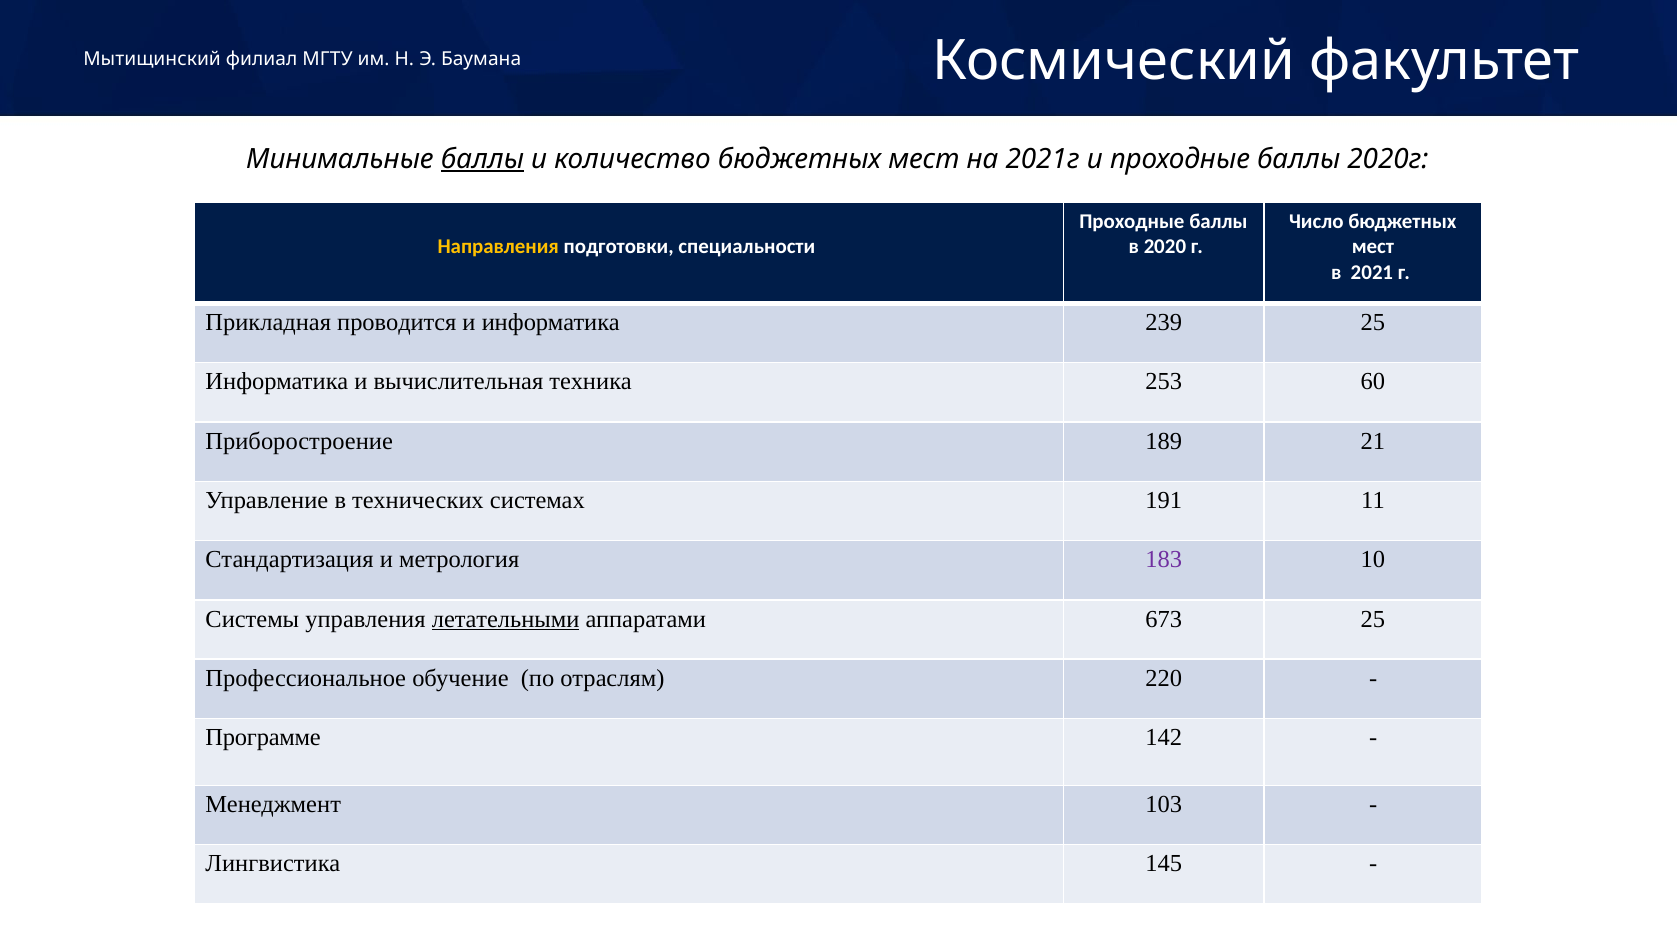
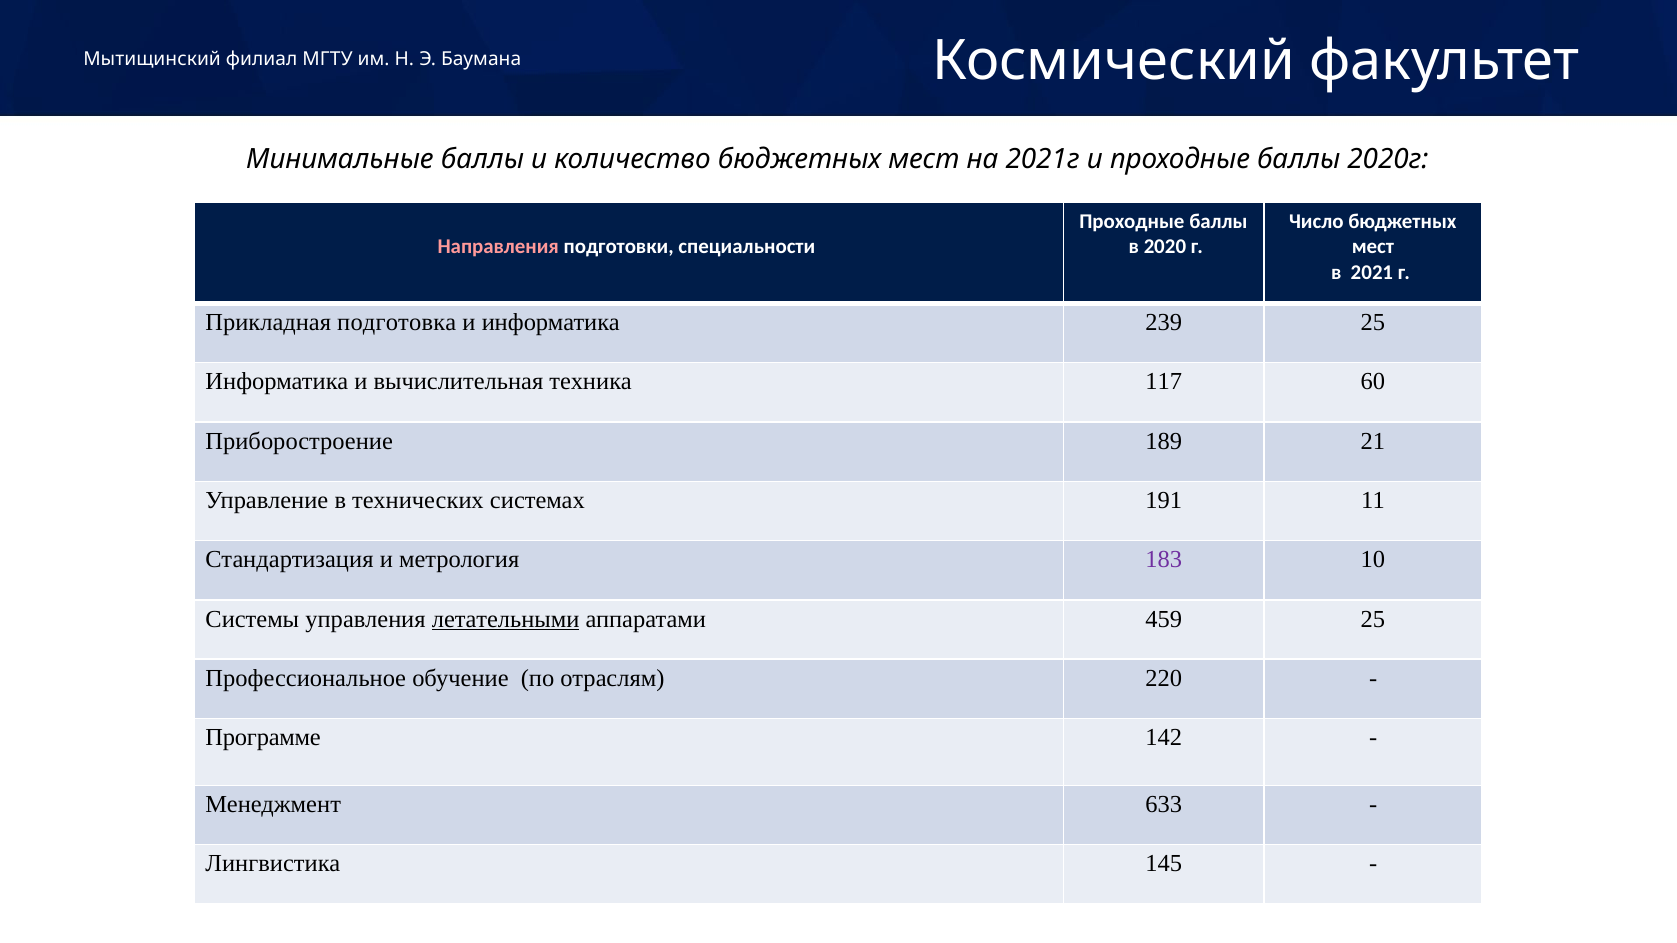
баллы underline: present -> none (482, 159)
Направления colour: yellow -> pink (498, 247)
проводится: проводится -> подготовка (397, 323)
253: 253 -> 117 (1164, 382)
673: 673 -> 459 (1164, 619)
103: 103 -> 633 (1164, 805)
